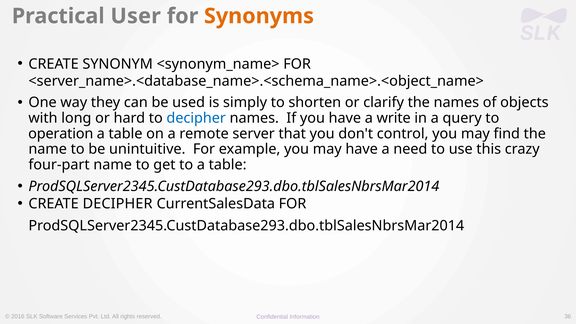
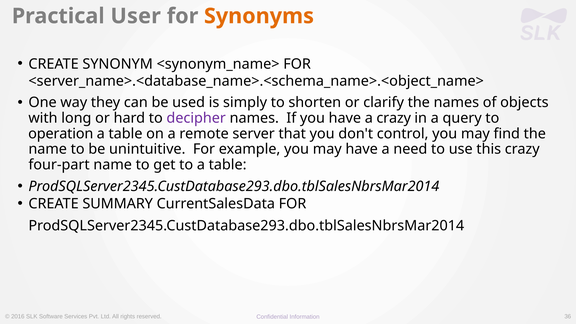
decipher colour: blue -> purple (196, 118)
a write: write -> crazy (394, 118)
CREATE DECIPHER: DECIPHER -> SUMMARY (118, 204)
